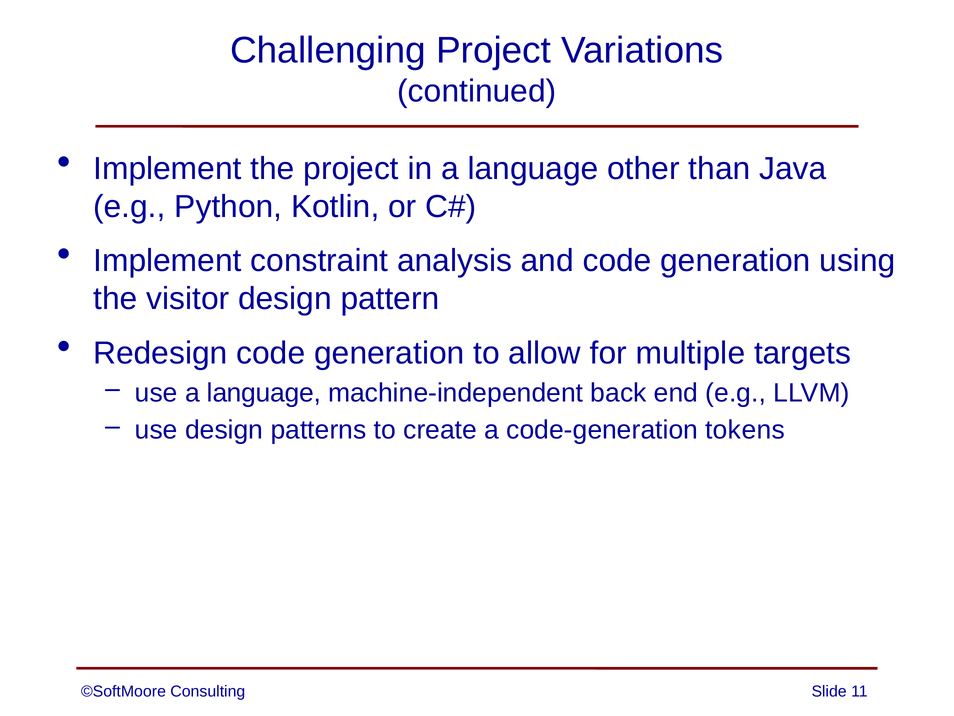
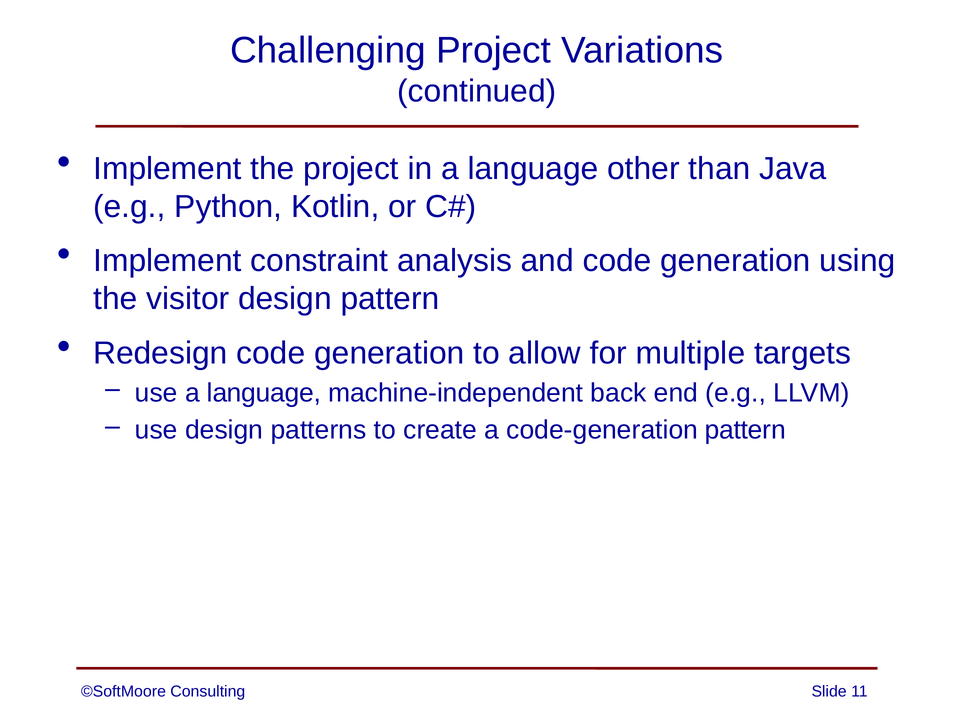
code-generation tokens: tokens -> pattern (745, 430)
